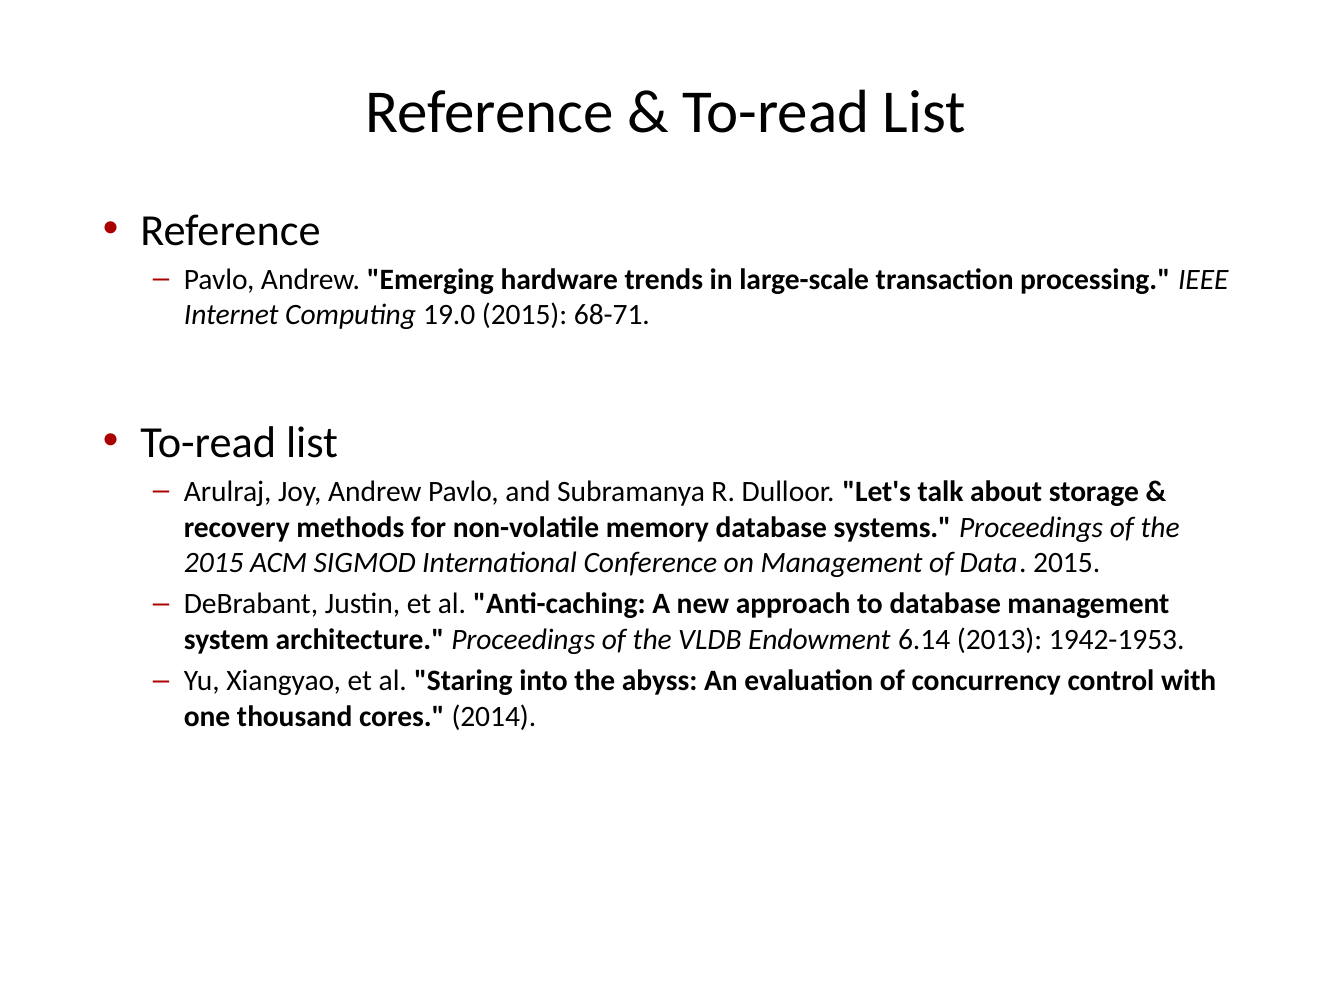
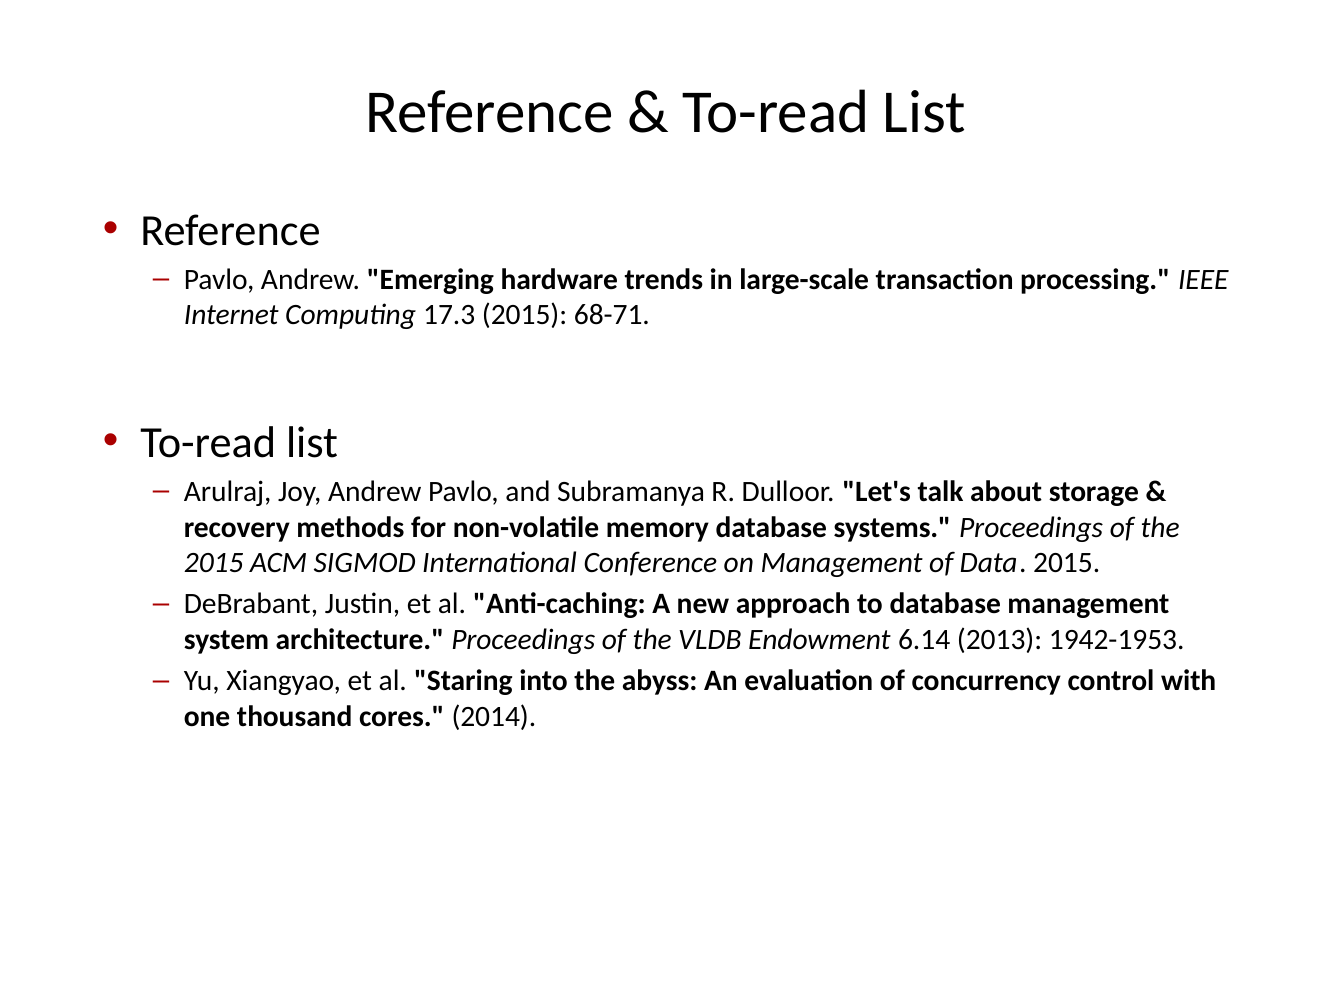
19.0: 19.0 -> 17.3 (449, 315)
